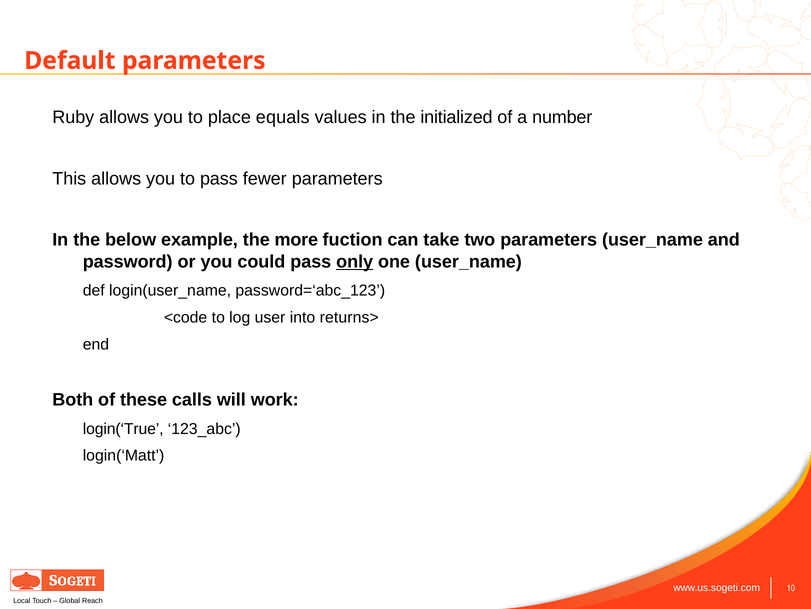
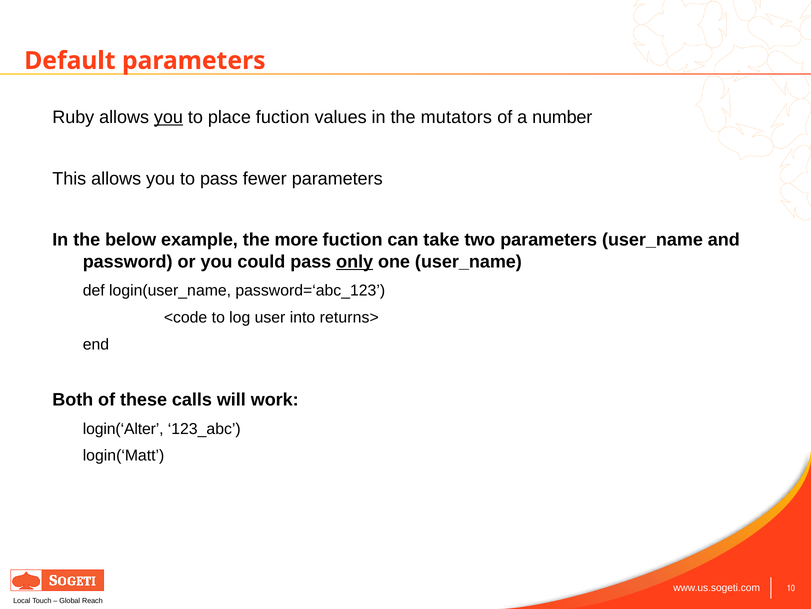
you underline: none -> present (168, 117)
place equals: equals -> fuction (283, 117)
initialized: initialized -> mutators (456, 117)
login(‘True: login(‘True -> login(‘Alter (123, 428)
